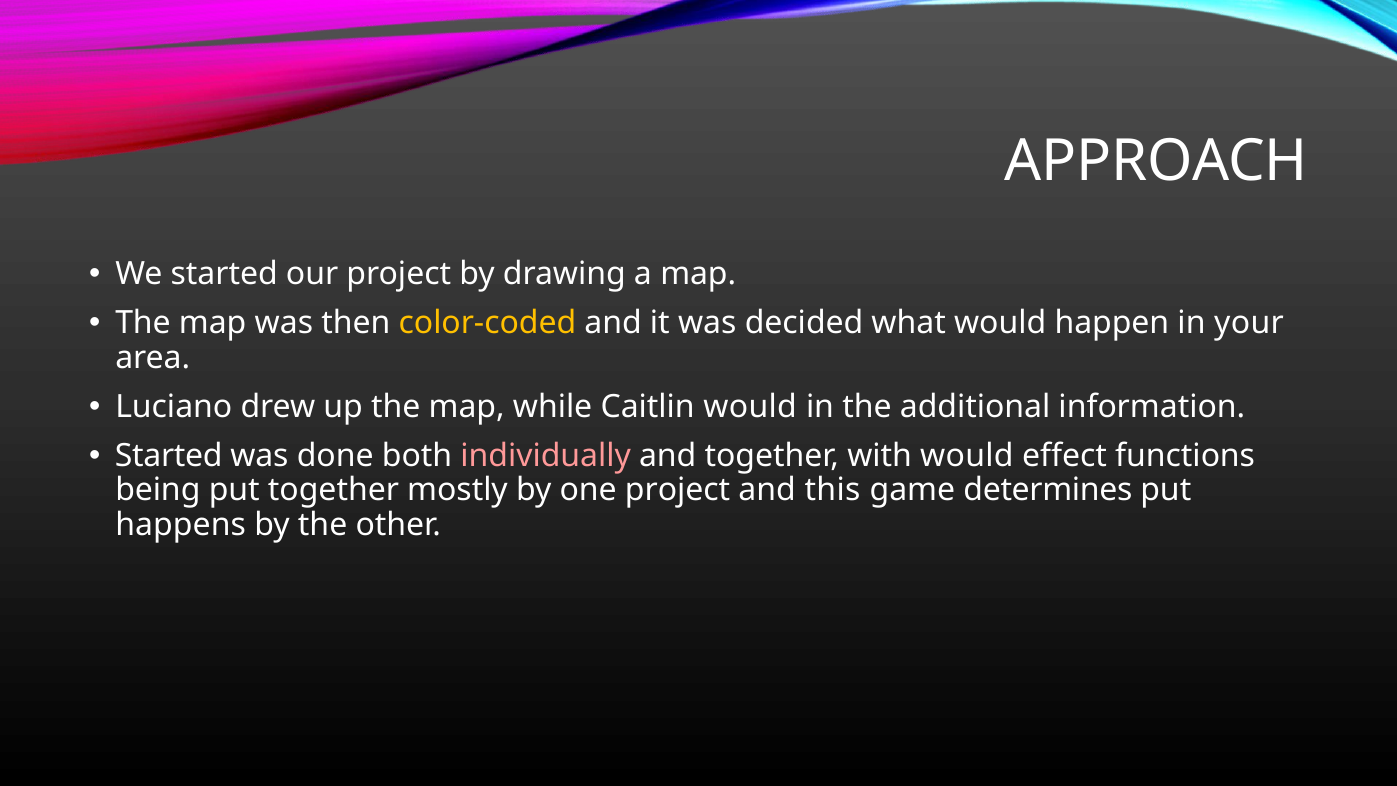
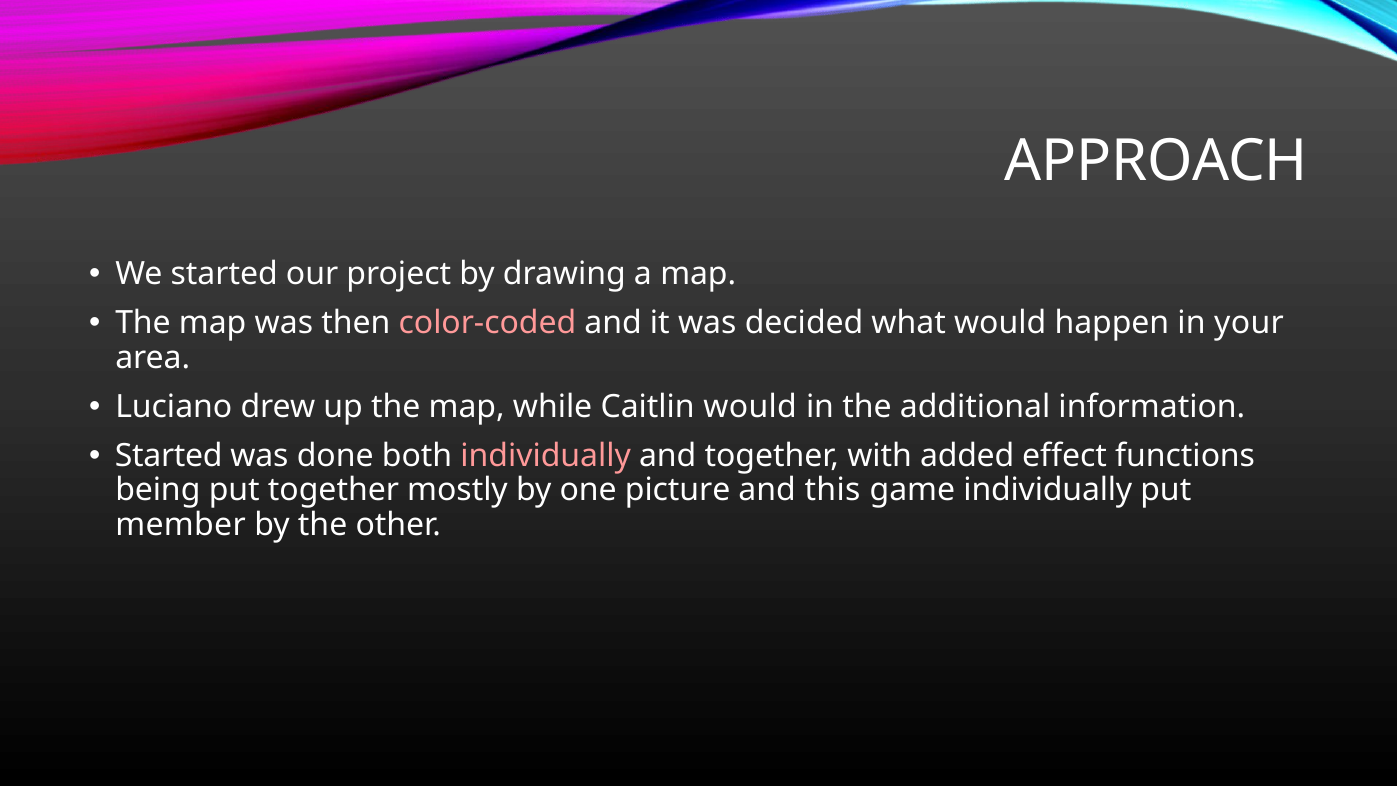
color-coded colour: yellow -> pink (487, 323)
with would: would -> added (967, 456)
one project: project -> picture (678, 490)
game determines: determines -> individually (1048, 490)
happens: happens -> member (181, 525)
